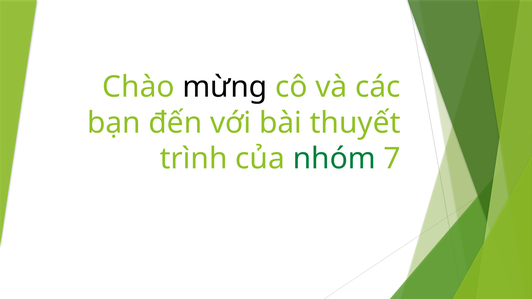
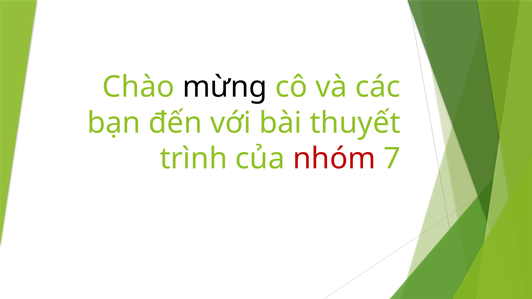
nhóm colour: green -> red (334, 159)
